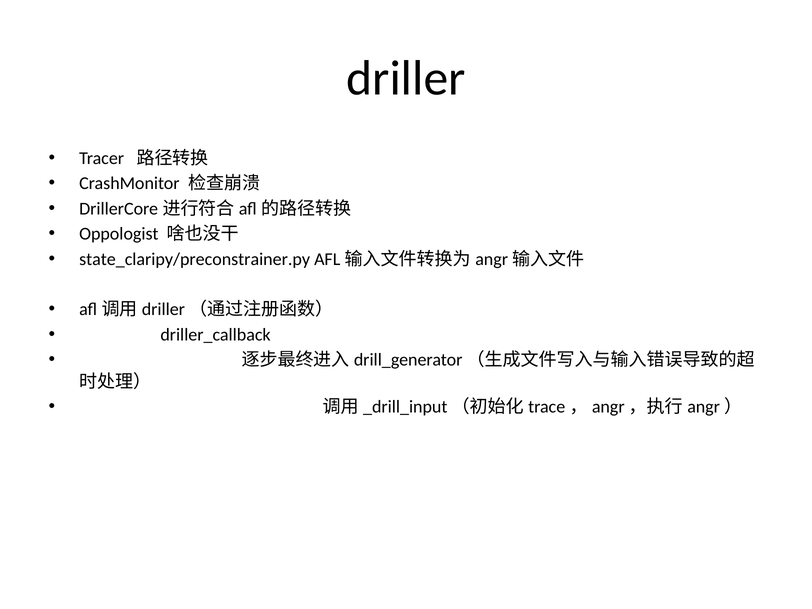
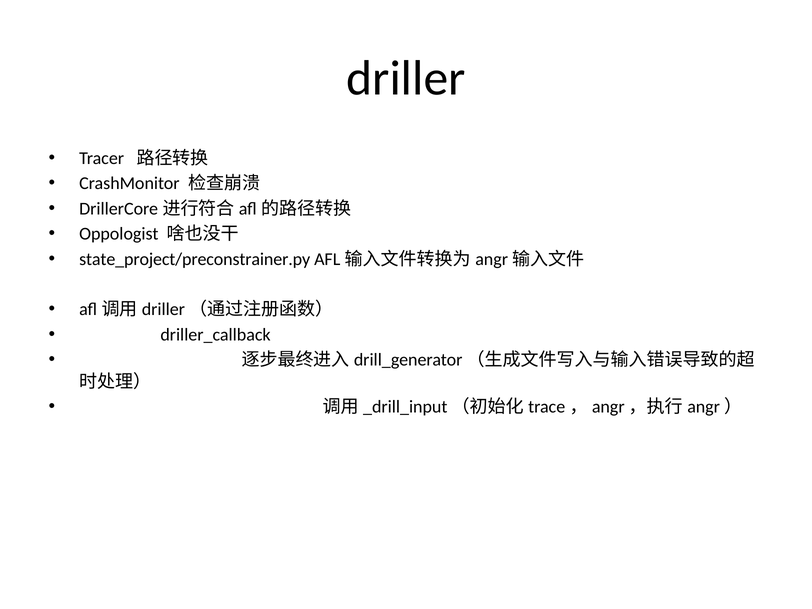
state_claripy/preconstrainer.py: state_claripy/preconstrainer.py -> state_project/preconstrainer.py (195, 259)
